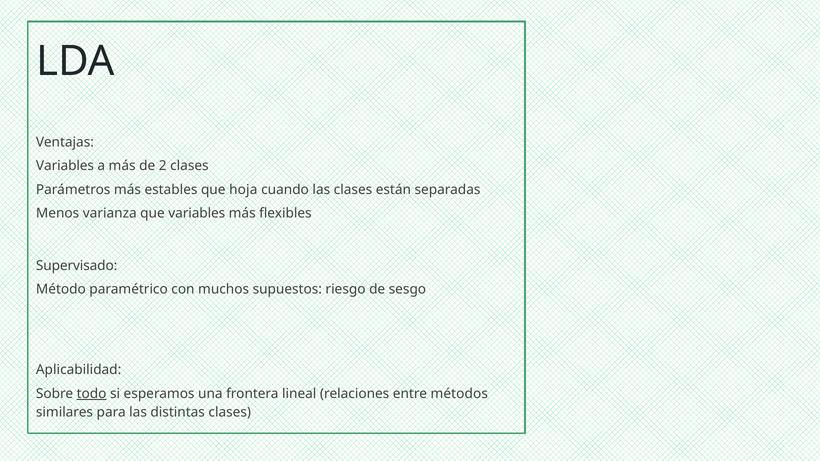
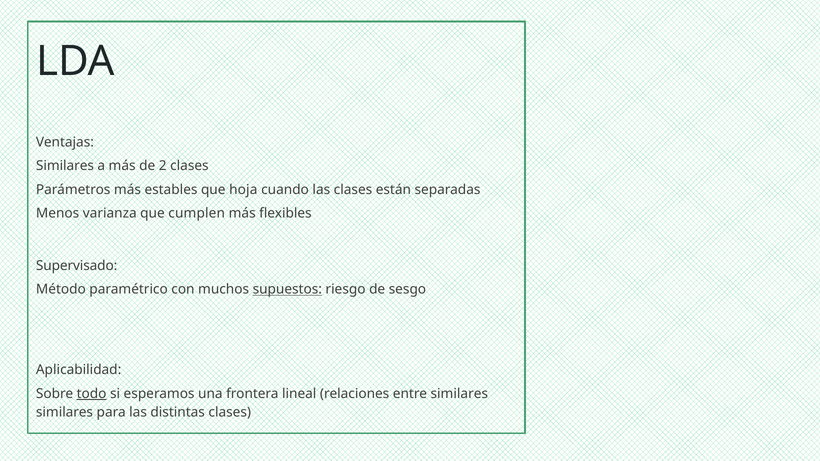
Variables: Variables -> Similares (65, 166)
que variables: variables -> cumplen (197, 214)
supuestos underline: none -> present (287, 290)
entre métodos: métodos -> similares (459, 394)
